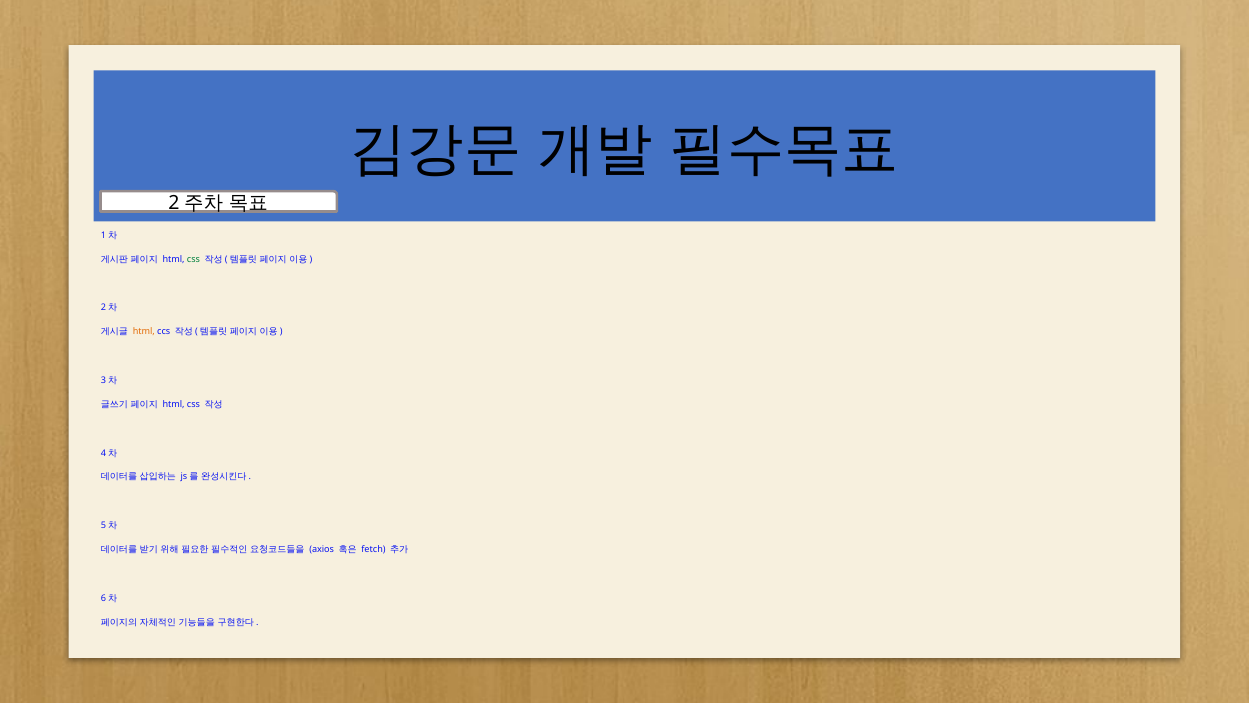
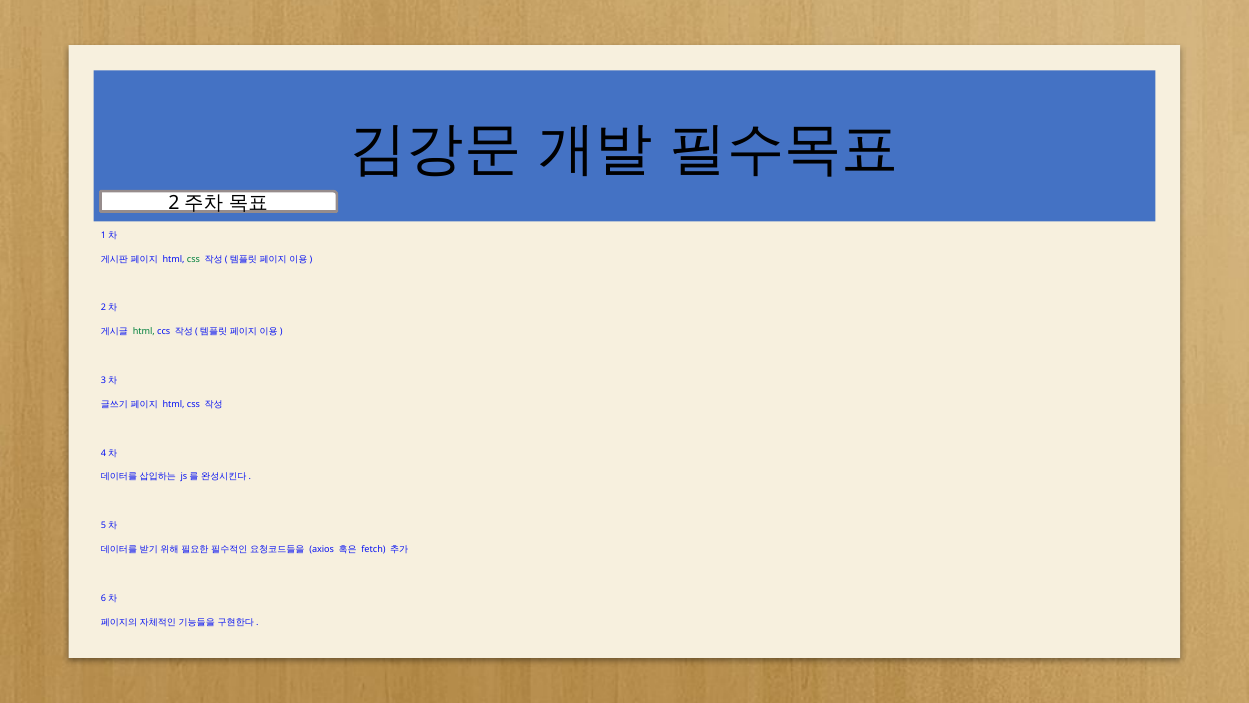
html colour: orange -> green (144, 331)
